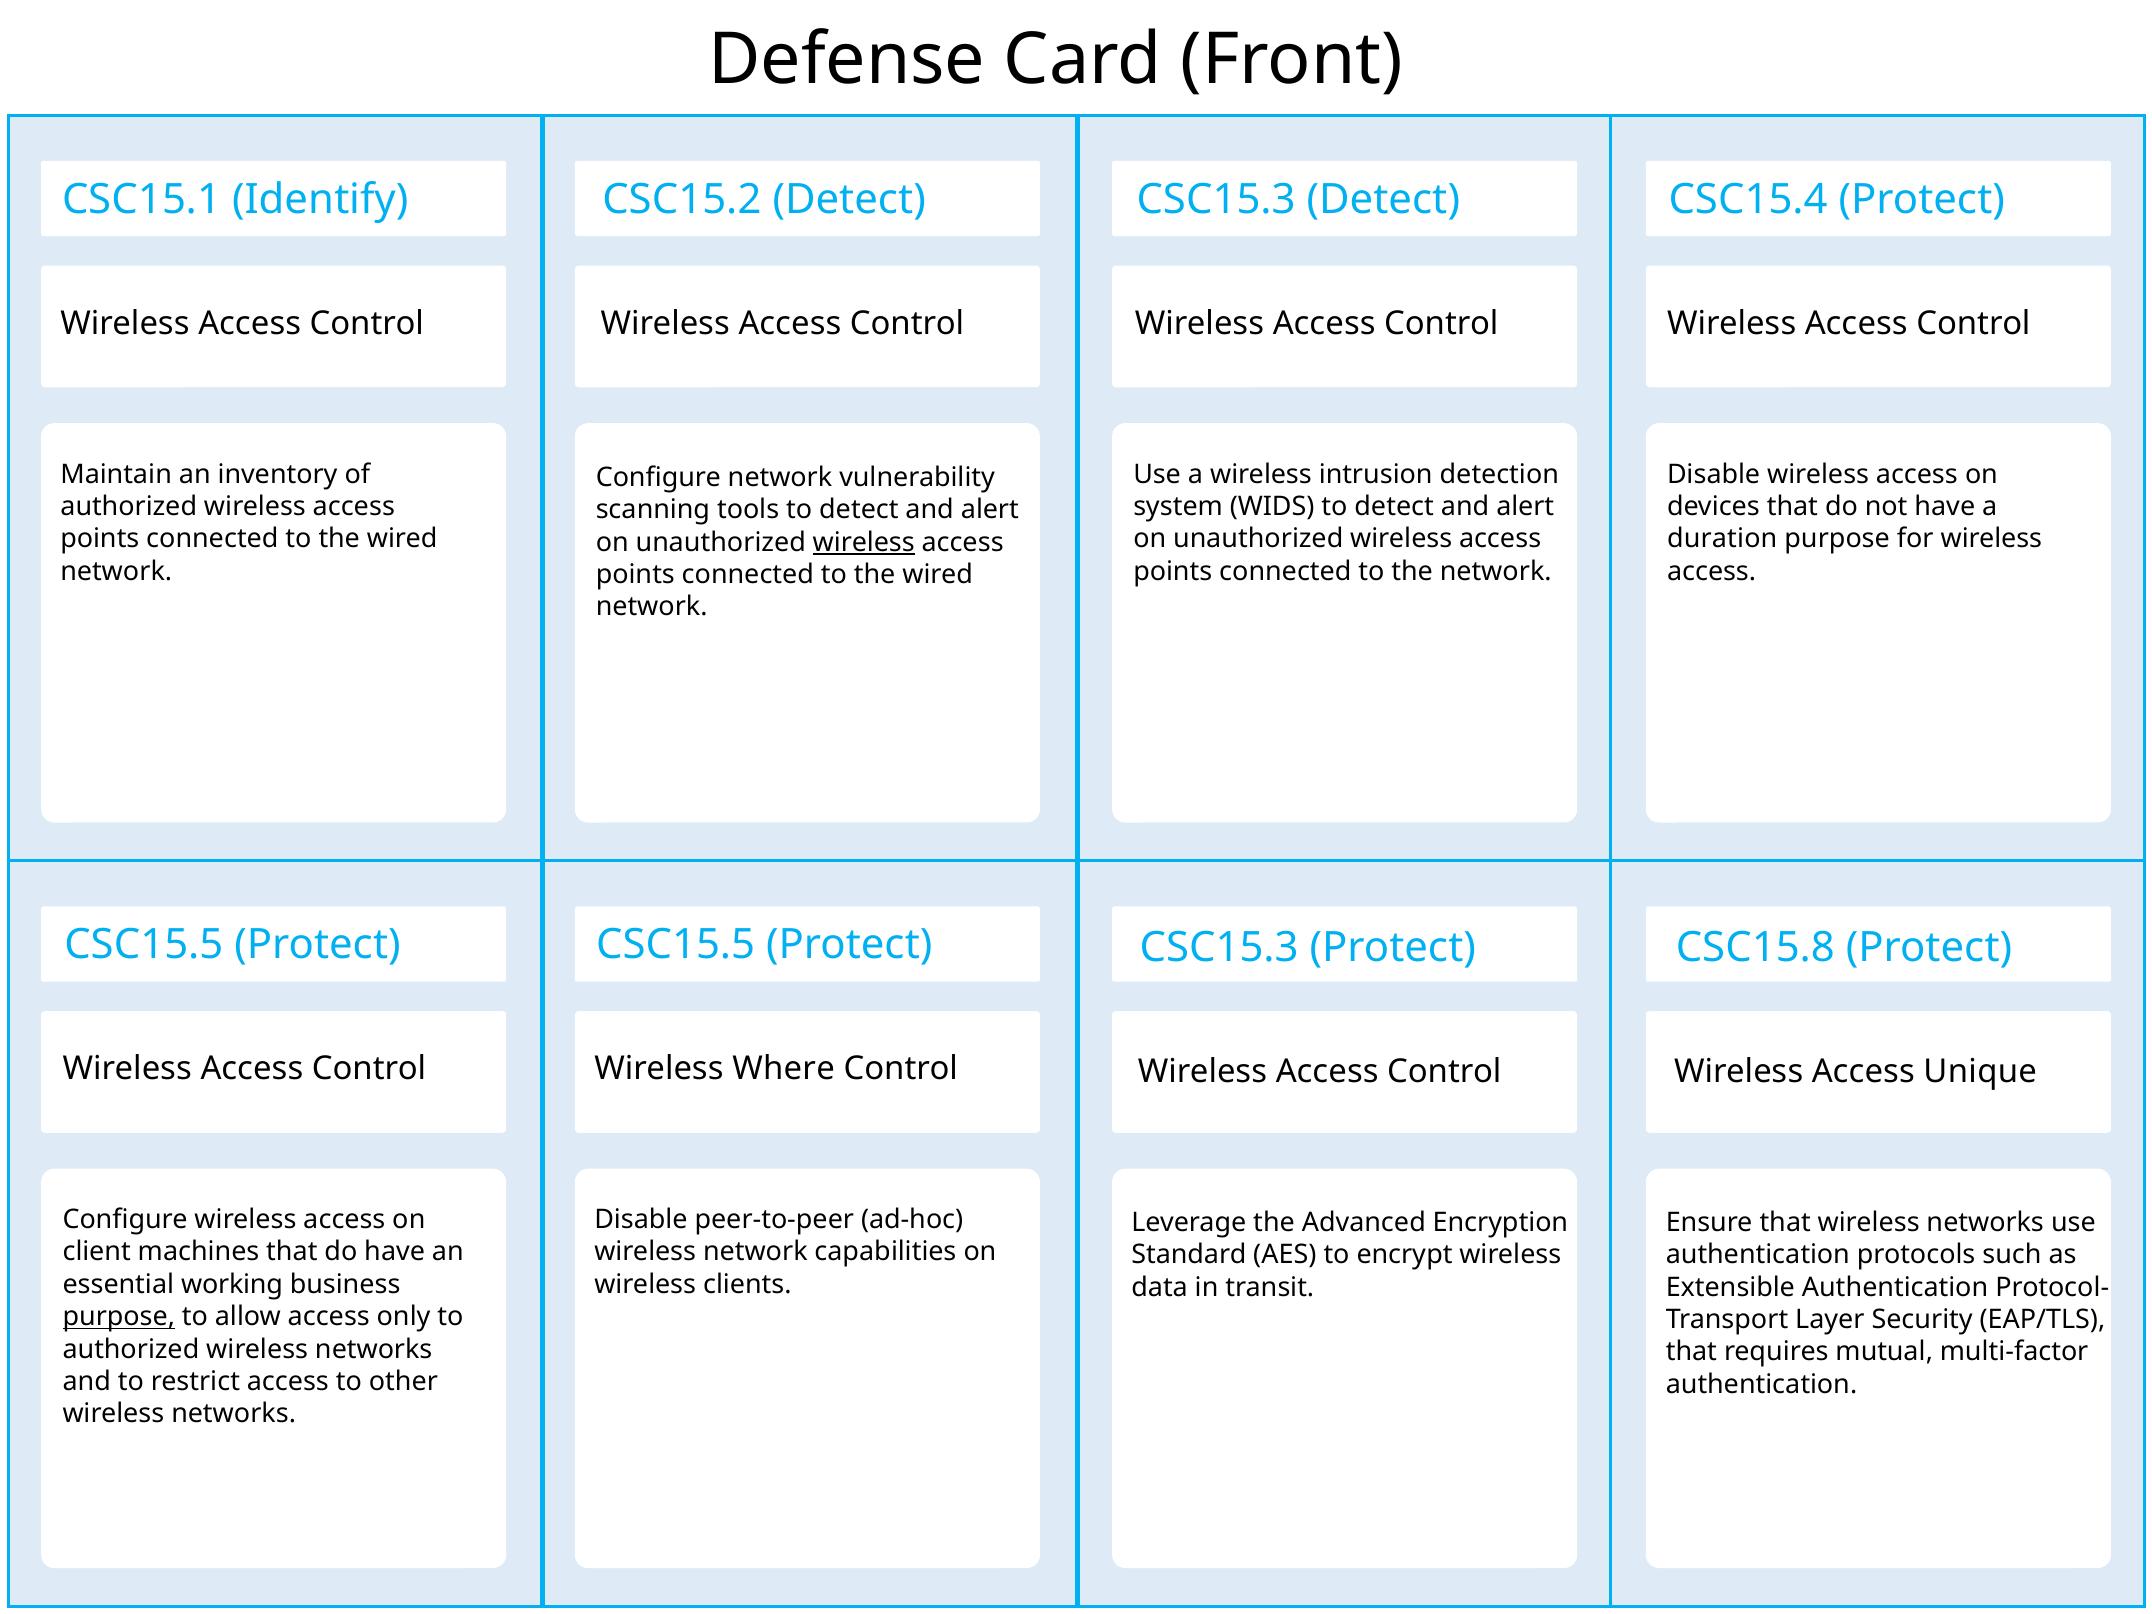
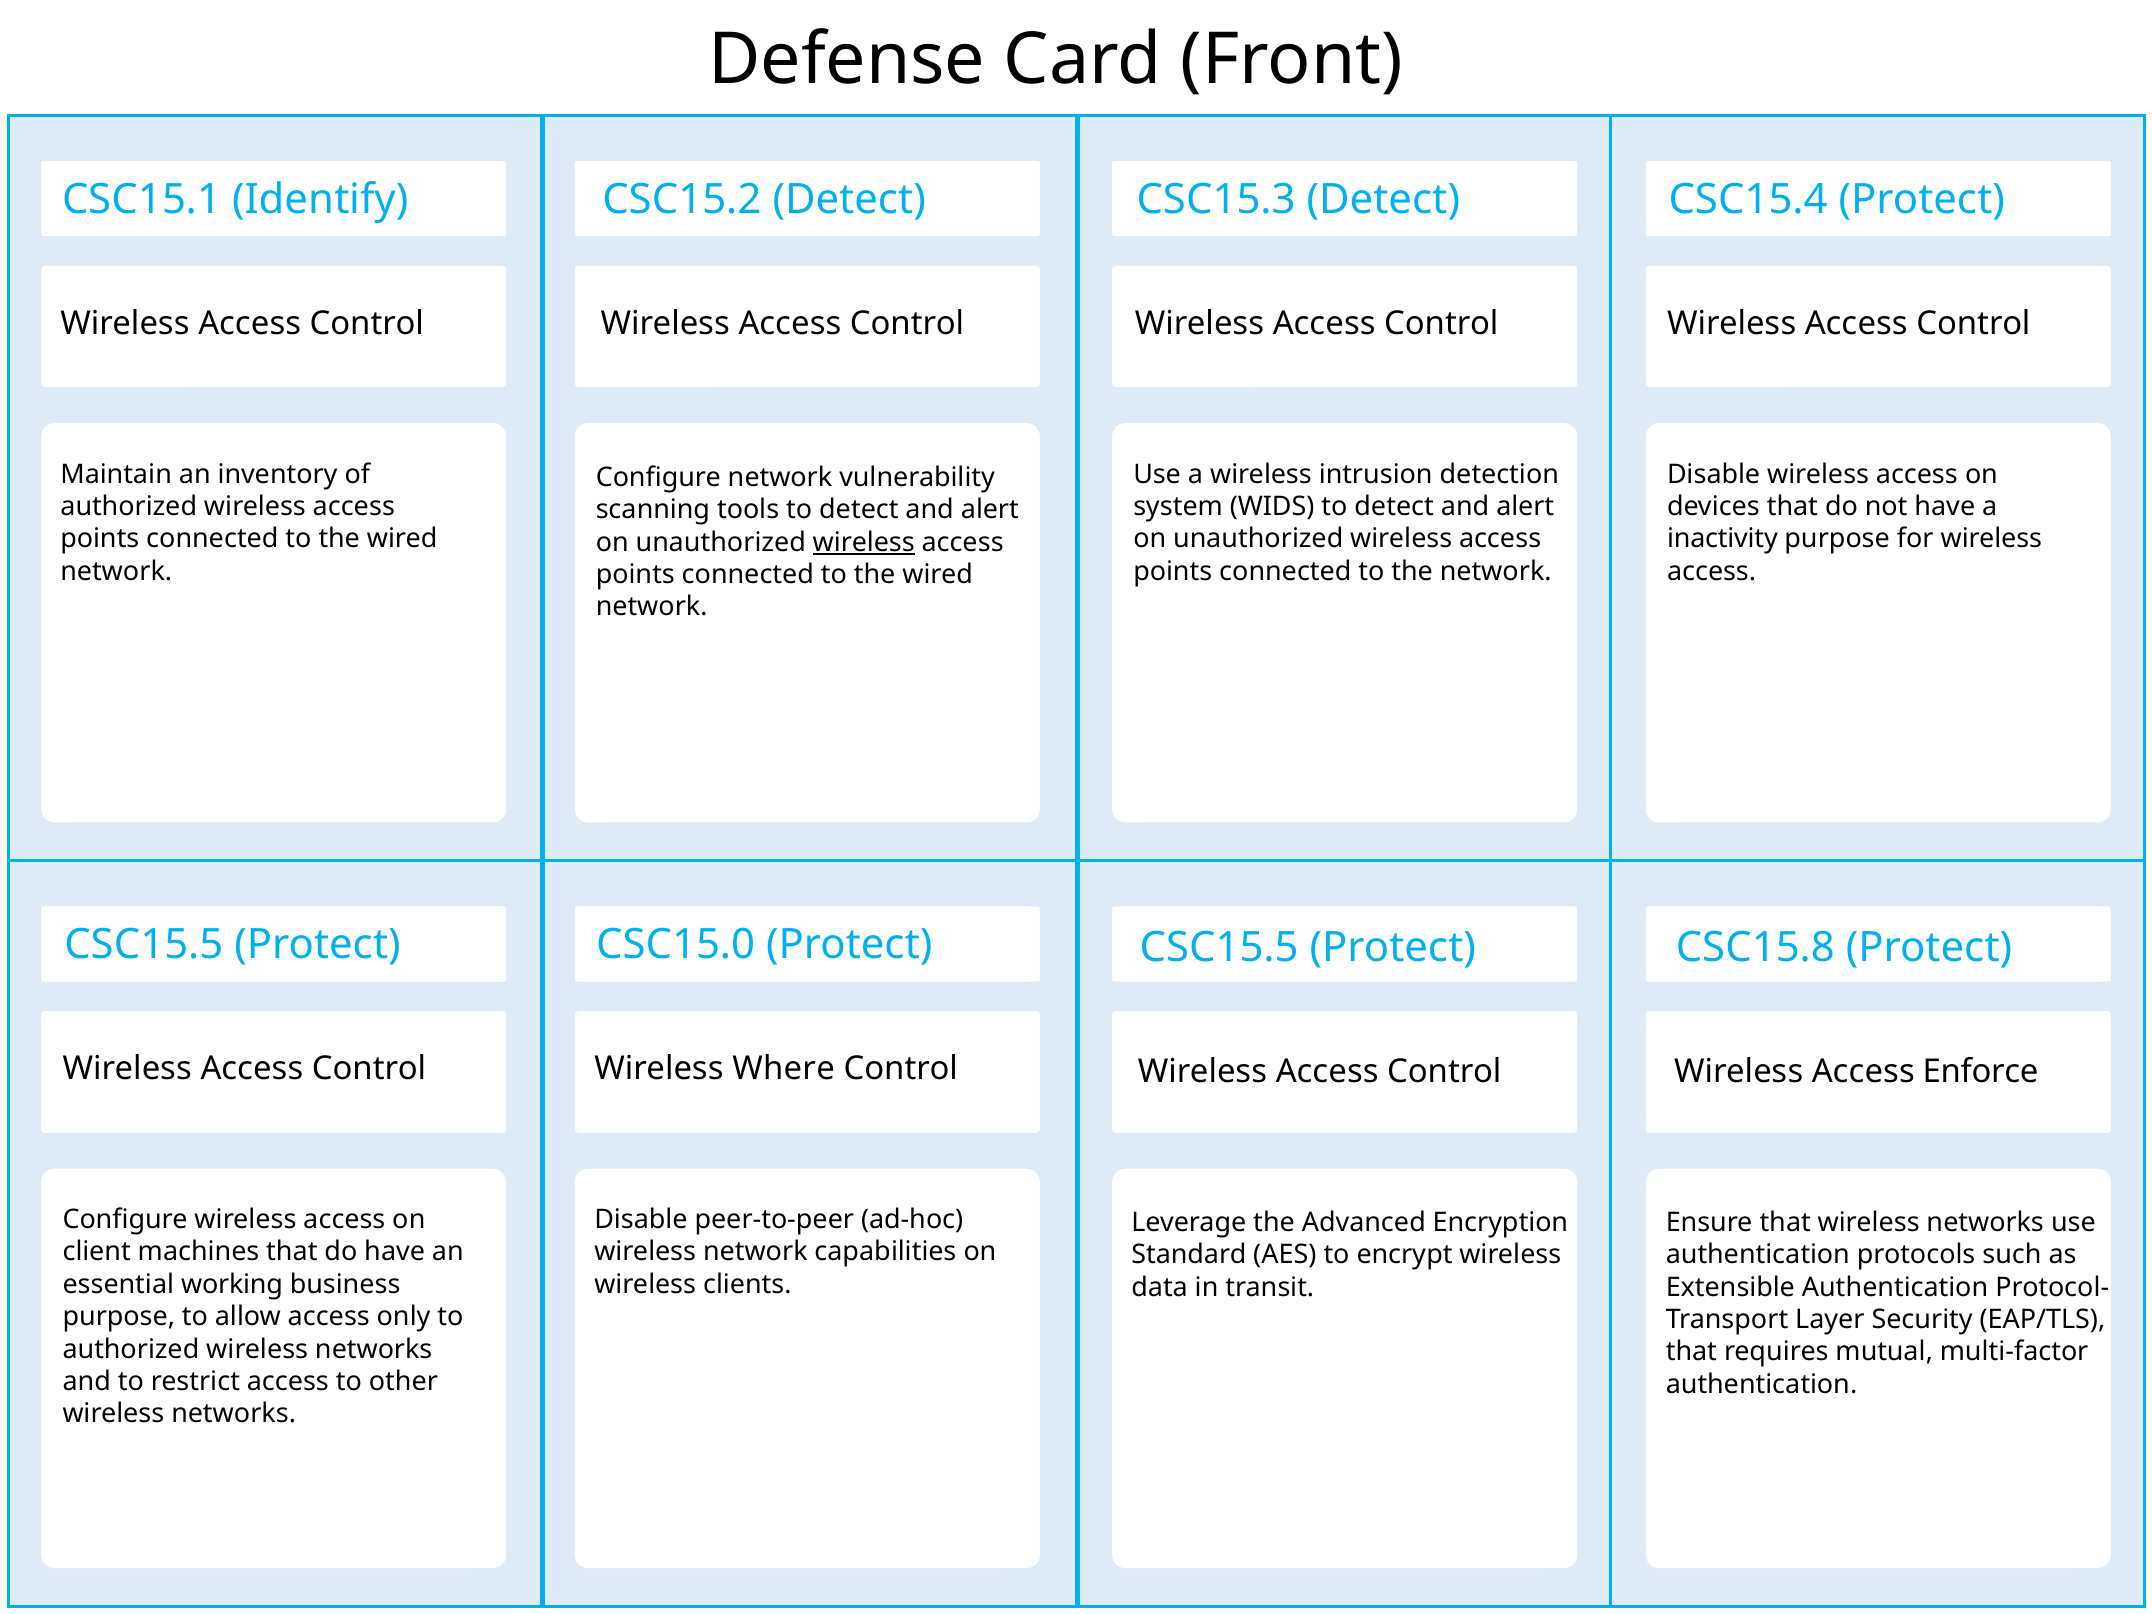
duration: duration -> inactivity (1722, 539)
CSC15.5: CSC15.5 -> CSC15.0 (676, 945)
CSC15.3: CSC15.3 -> CSC15.5 (1219, 948)
Unique: Unique -> Enforce (1981, 1072)
purpose underline: present -> none (119, 1317)
